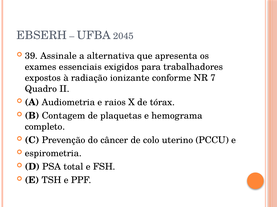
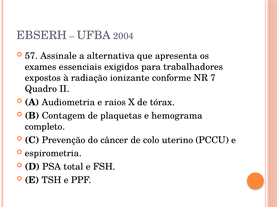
2045: 2045 -> 2004 (123, 36)
39: 39 -> 57 (31, 56)
